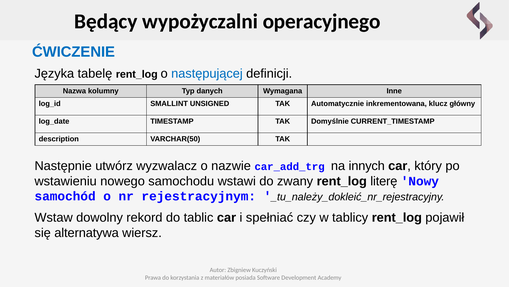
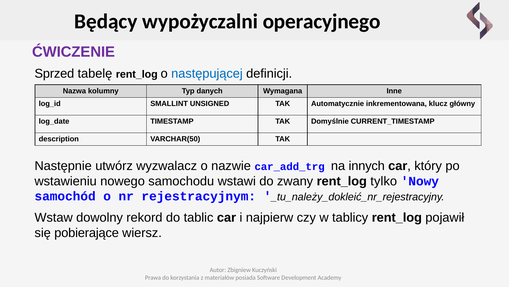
ĆWICZENIE colour: blue -> purple (74, 52)
Języka: Języka -> Sprzed (54, 74)
literę: literę -> tylko (384, 181)
spełniać: spełniać -> najpierw (270, 217)
alternatywa: alternatywa -> pobierające (87, 233)
